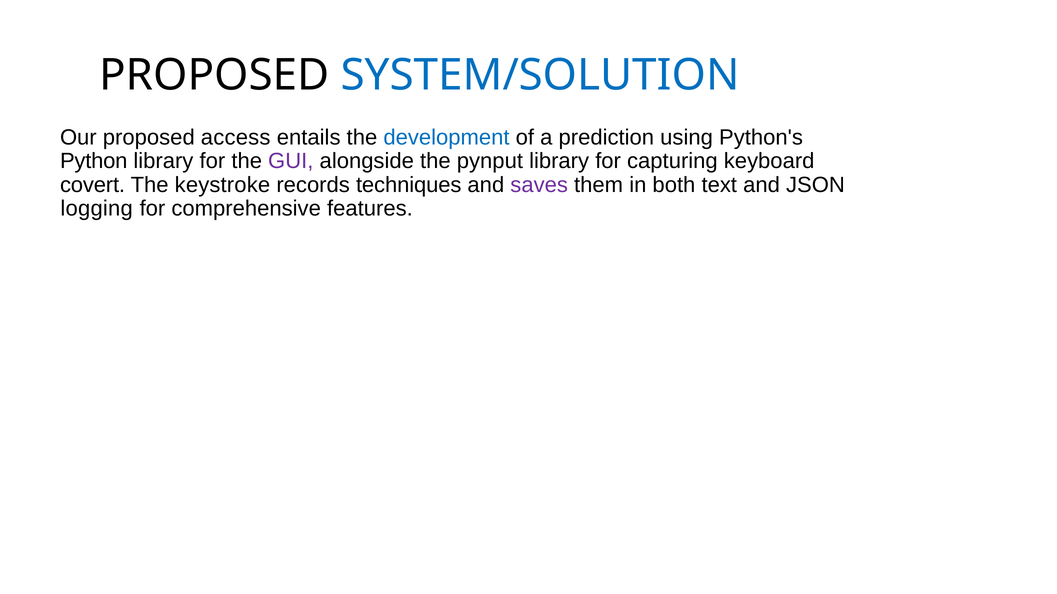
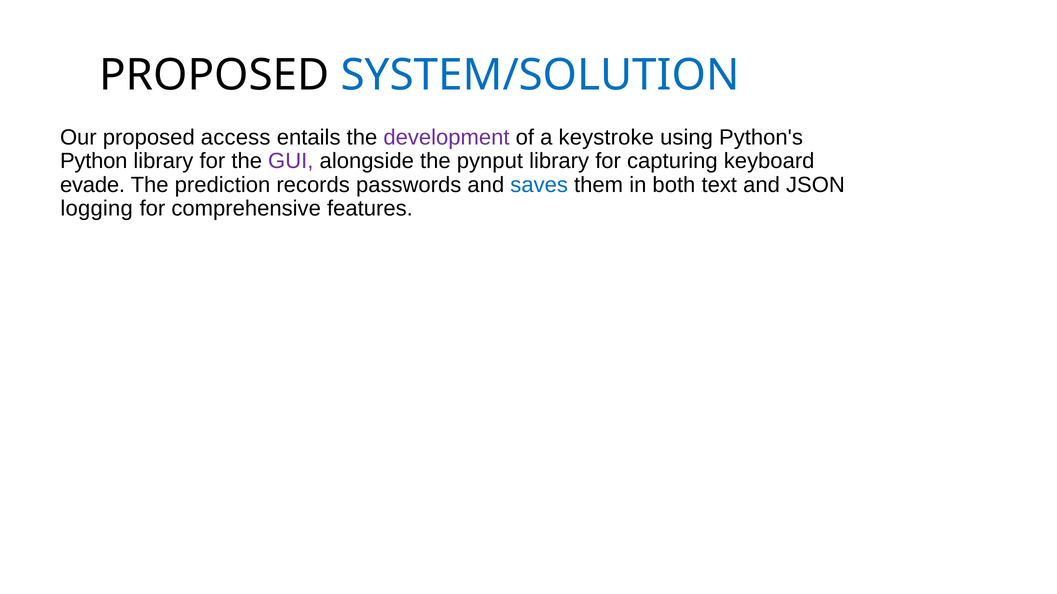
development colour: blue -> purple (446, 137)
prediction: prediction -> keystroke (606, 137)
covert: covert -> evade (93, 185)
keystroke: keystroke -> prediction (223, 185)
techniques: techniques -> passwords (409, 185)
saves colour: purple -> blue (539, 185)
